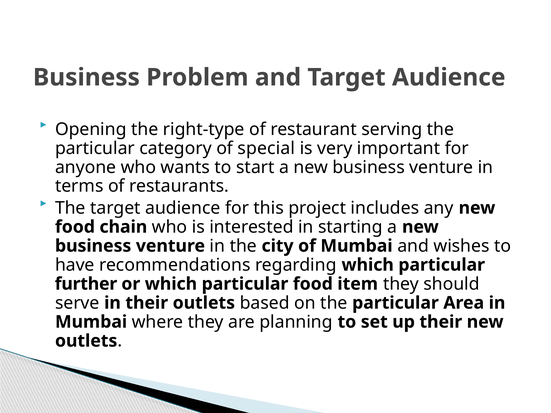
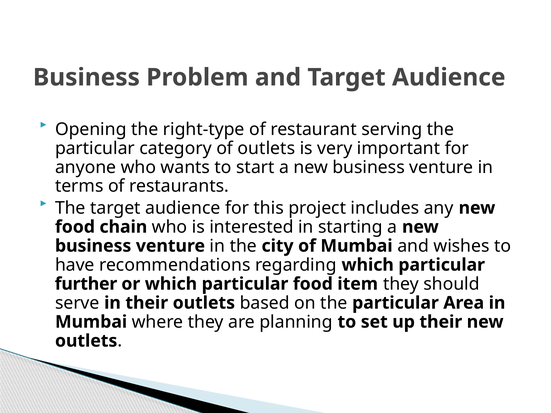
of special: special -> outlets (266, 148)
